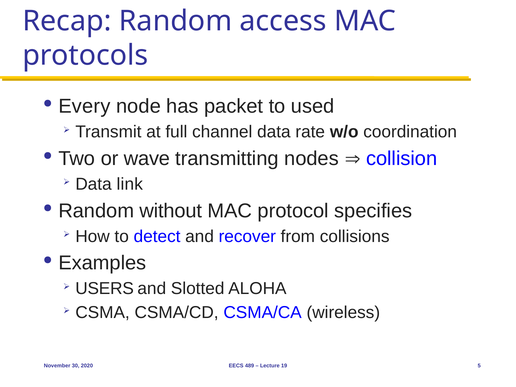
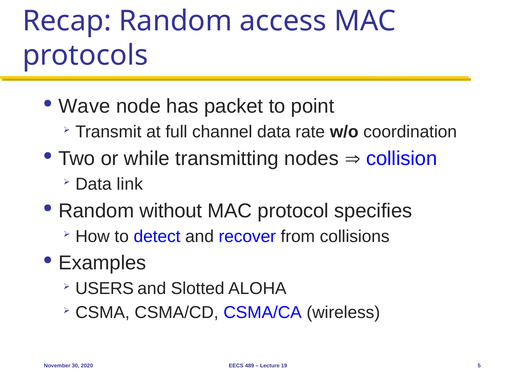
Every: Every -> Wave (84, 106)
used: used -> point (313, 106)
wave: wave -> while (147, 159)
